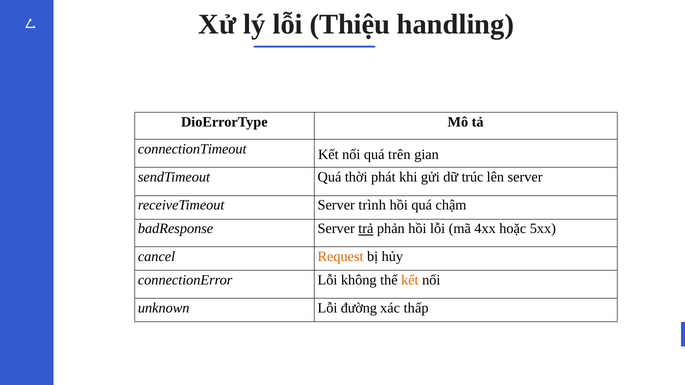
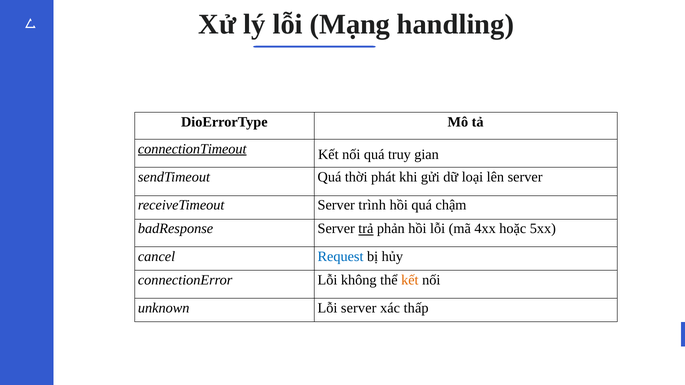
Thiệu: Thiệu -> Mạng (350, 25)
connectionTimeout underline: none -> present (192, 149)
trên: trên -> truy (399, 155)
trúc: trúc -> loại (472, 177)
Request colour: orange -> blue (341, 257)
Lỗi đường: đường -> server (359, 308)
